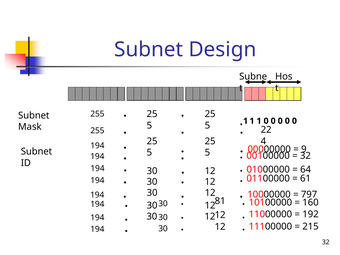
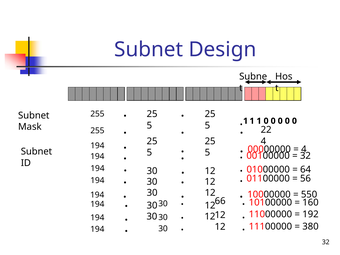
9: 9 -> 4 (304, 149)
61: 61 -> 56 (305, 178)
797: 797 -> 550 (309, 195)
81: 81 -> 66 (220, 201)
215: 215 -> 380 (310, 227)
